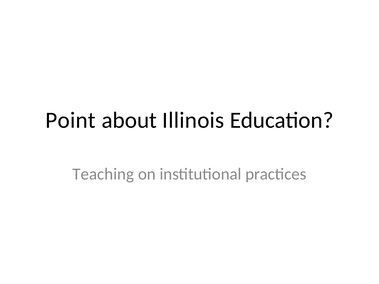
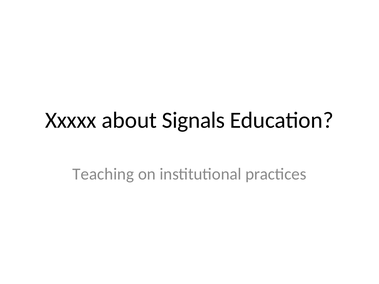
Point: Point -> Xxxxx (71, 120)
Illinois: Illinois -> Signals (193, 120)
